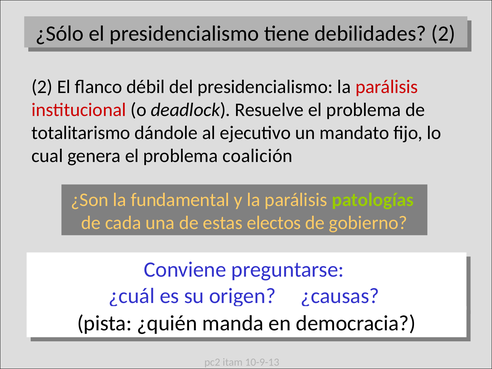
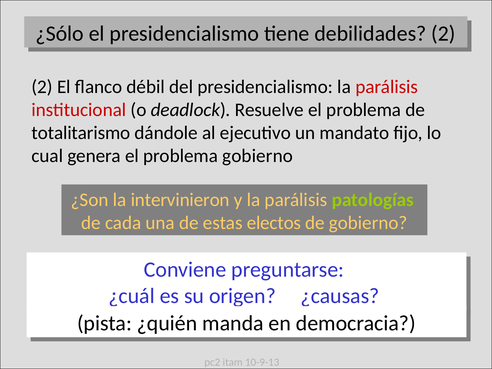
problema coalición: coalición -> gobierno (258, 156)
fundamental: fundamental -> intervinieron (180, 200)
